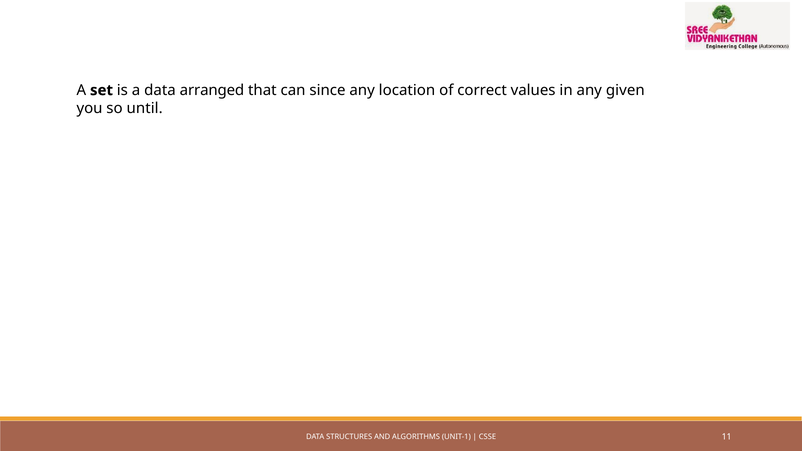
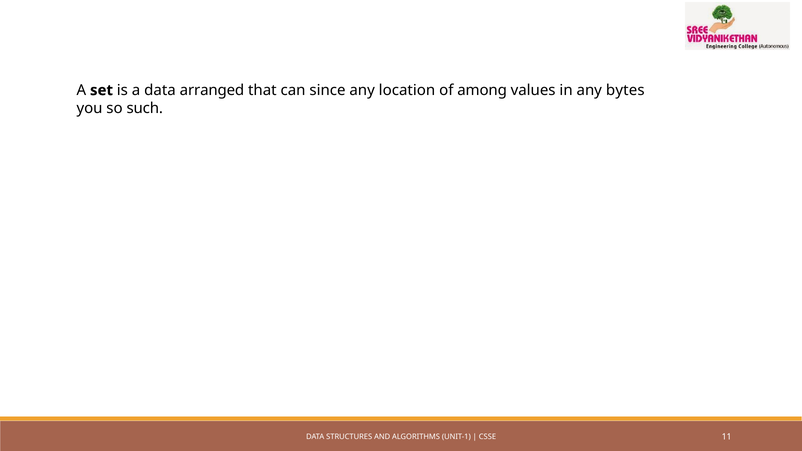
correct: correct -> among (482, 90)
given: given -> bytes (625, 90)
until: until -> such (145, 108)
